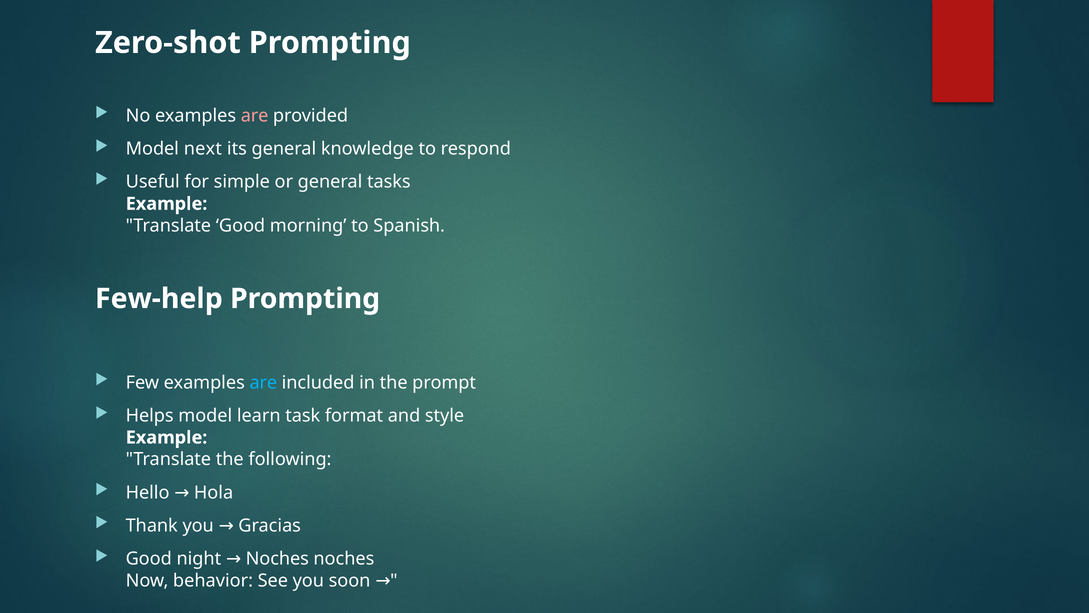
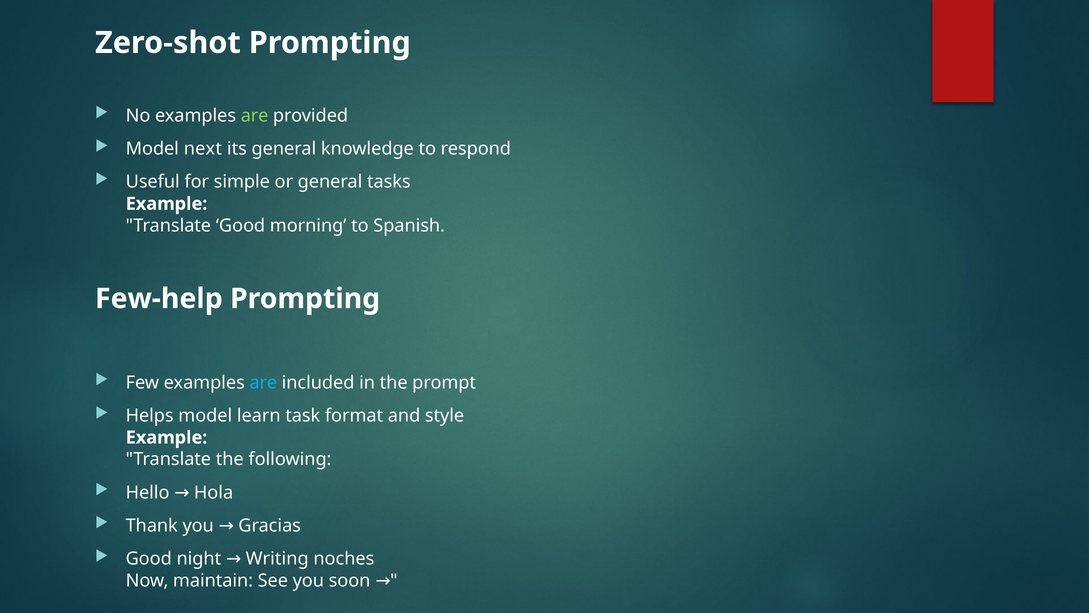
are colour: pink -> light green (255, 116)
night Noches: Noches -> Writing (277, 558)
behavior: behavior -> maintain (213, 580)
